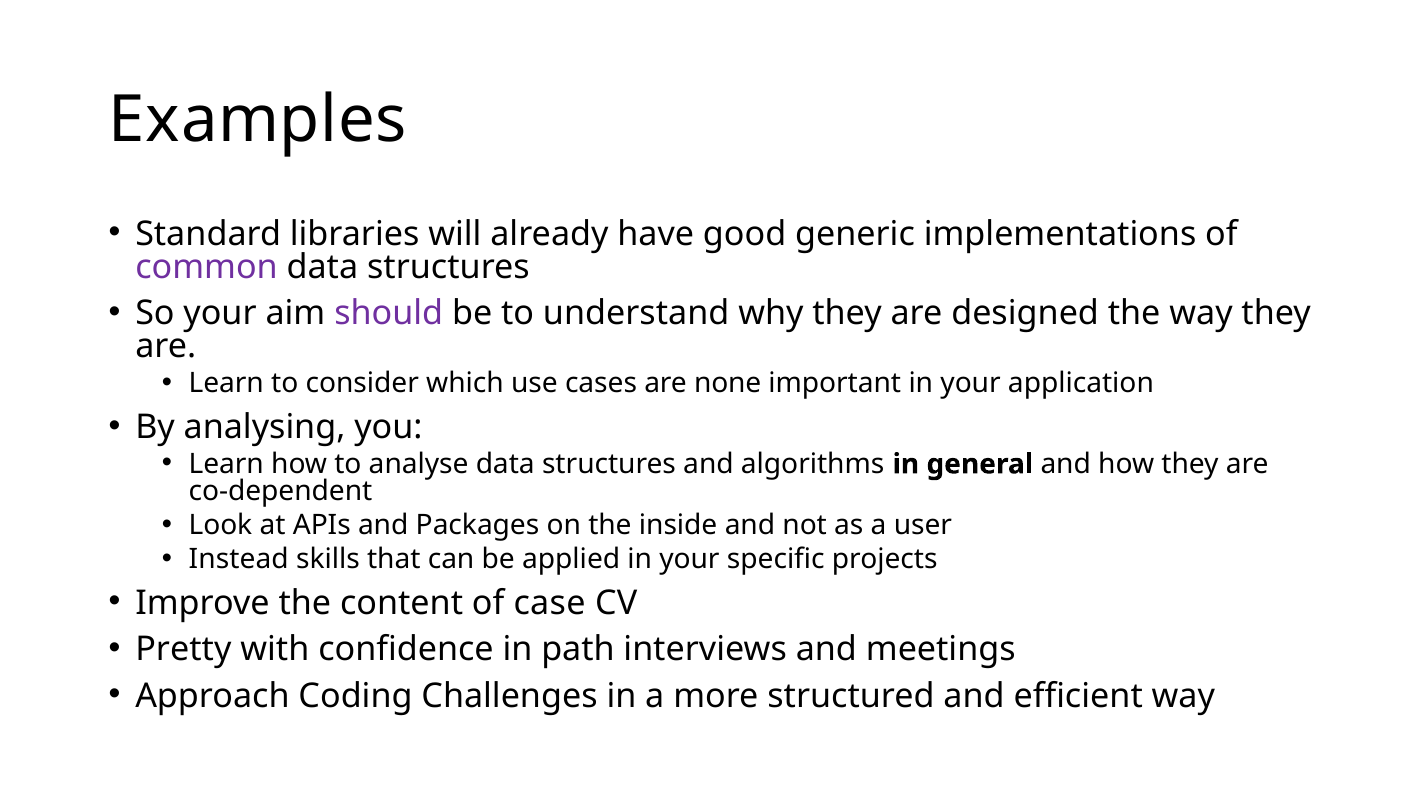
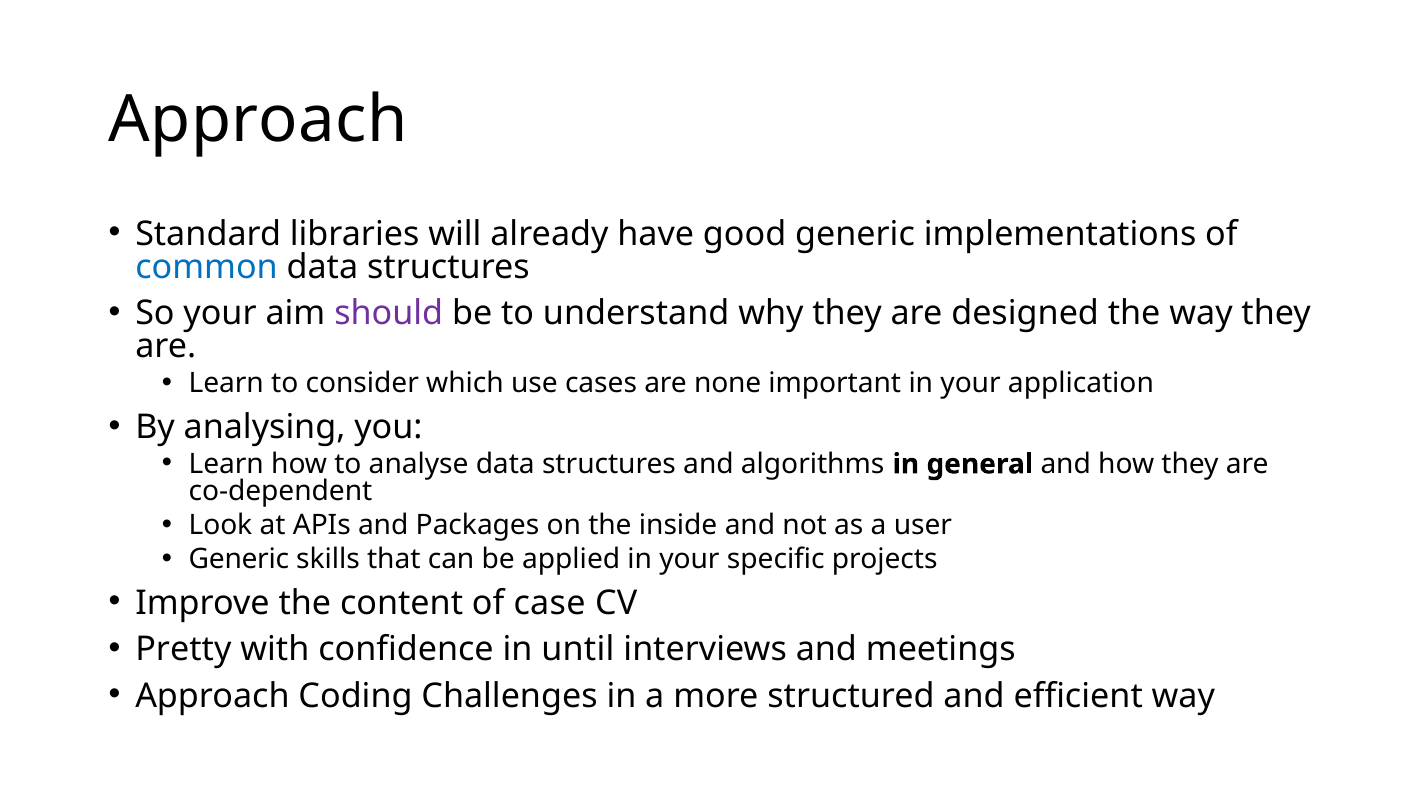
Examples: Examples -> Approach (258, 120)
common colour: purple -> blue (207, 267)
Instead: Instead -> Generic (239, 560)
path: path -> until (578, 649)
